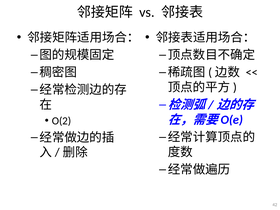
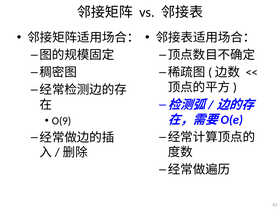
O(2: O(2 -> O(9 (61, 121)
